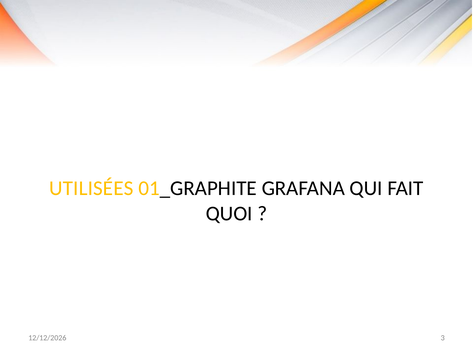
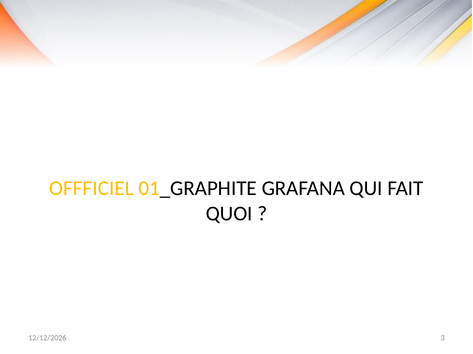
UTILISÉES: UTILISÉES -> OFFFICIEL (91, 189)
